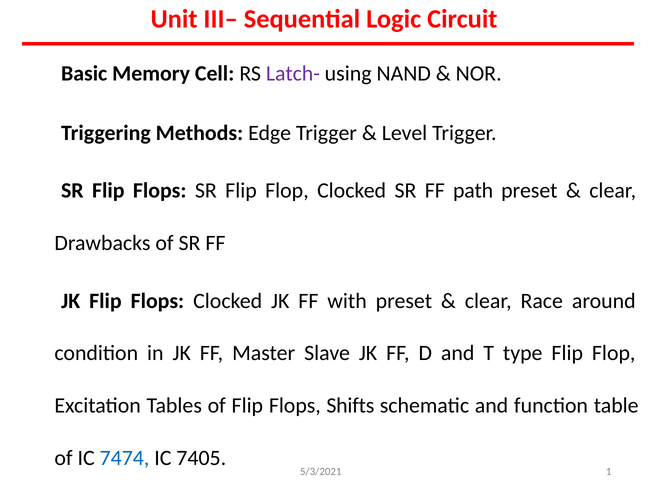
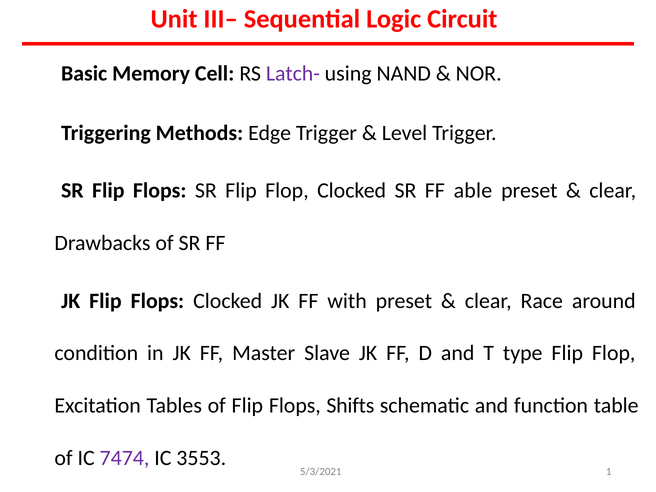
path: path -> able (473, 191)
7474 colour: blue -> purple (124, 458)
7405: 7405 -> 3553 (201, 458)
